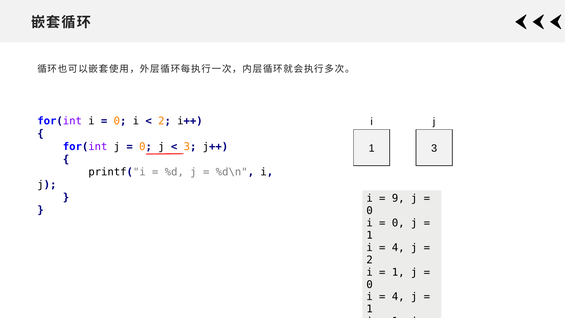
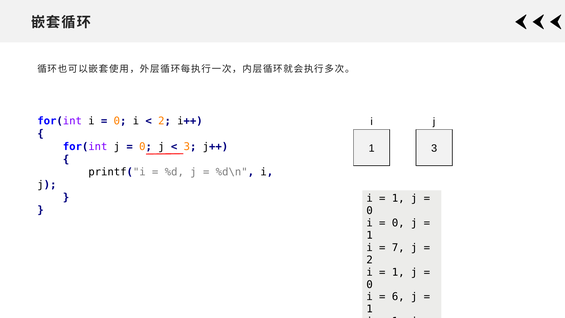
9: 9 -> 1 (398, 198)
4: 4 -> 7 (398, 247)
4: 4 -> 6 (398, 297)
